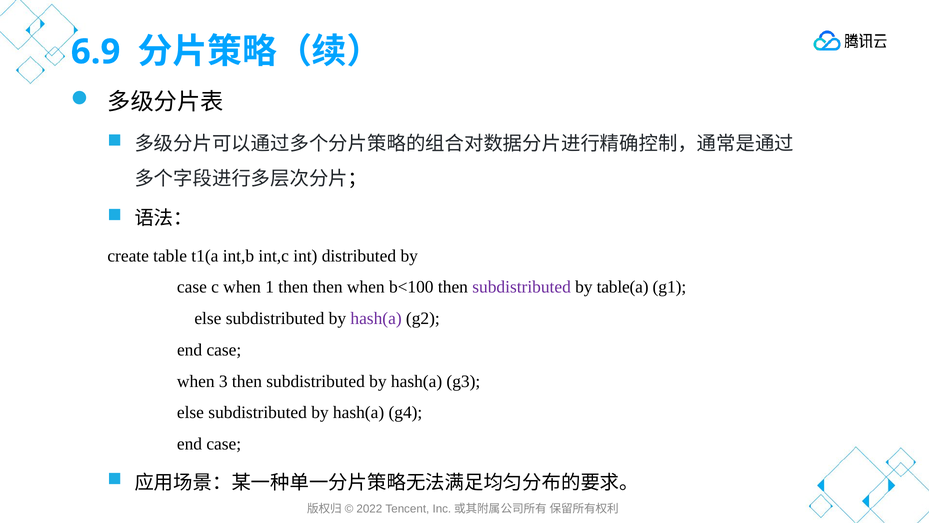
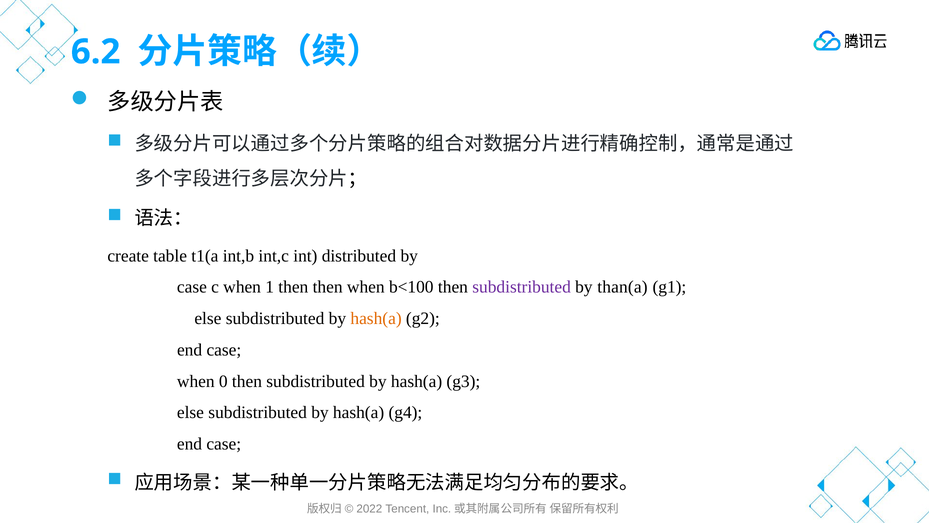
6.9: 6.9 -> 6.2 (96, 52)
table(a: table(a -> than(a (622, 287)
hash(a colour: purple -> orange (376, 318)
3: 3 -> 0 (223, 381)
